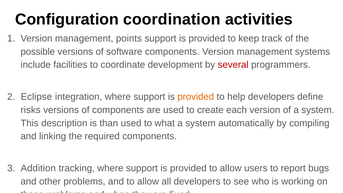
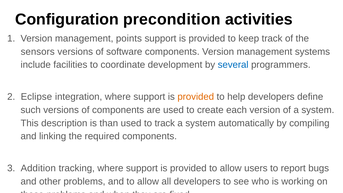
coordination: coordination -> precondition (172, 20)
possible: possible -> sensors (38, 52)
several colour: red -> blue (233, 65)
risks: risks -> such (31, 110)
to what: what -> track (165, 123)
